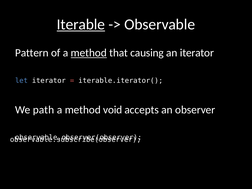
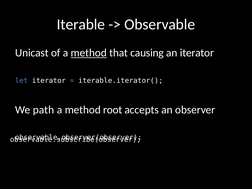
Iterable underline: present -> none (81, 24)
Pattern: Pattern -> Unicast (32, 53)
void: void -> root (113, 110)
